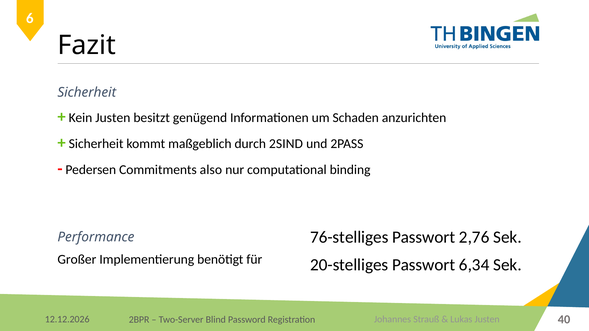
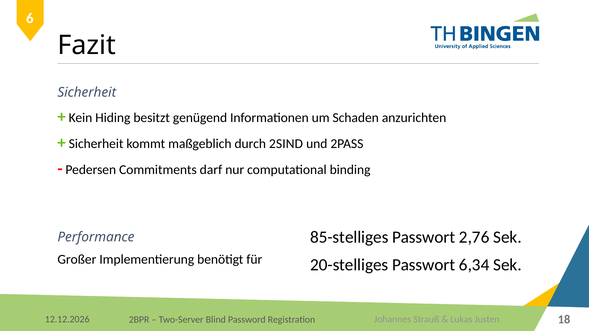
Kein Justen: Justen -> Hiding (113, 118)
also: also -> darf (211, 170)
76-stelliges: 76-stelliges -> 85-stelliges (349, 237)
40: 40 -> 18 (564, 320)
